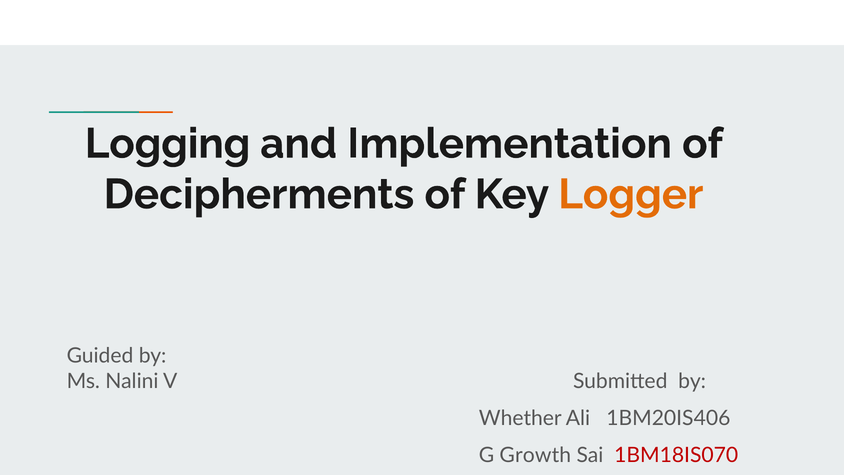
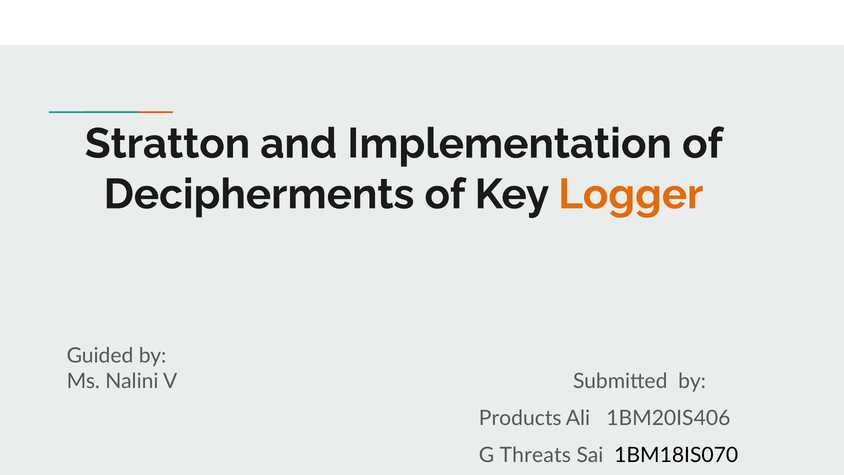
Logging: Logging -> Stratton (168, 144)
Whether: Whether -> Products (520, 418)
Growth: Growth -> Threats (535, 455)
1BM18IS070 colour: red -> black (676, 455)
